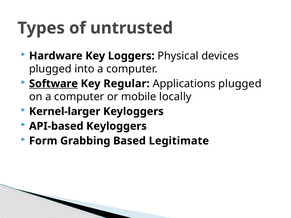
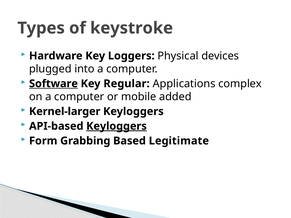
untrusted: untrusted -> keystroke (132, 28)
Applications plugged: plugged -> complex (240, 84)
locally: locally -> added (175, 97)
Keyloggers underline: none -> present (116, 126)
